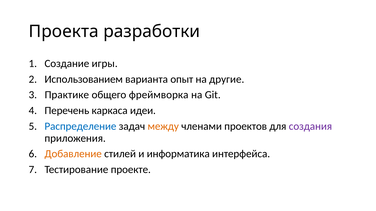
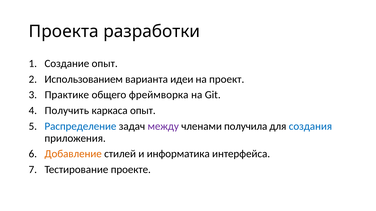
Создание игры: игры -> опыт (105, 64)
опыт: опыт -> идеи (182, 79)
другие: другие -> проект (227, 79)
Перечень: Перечень -> Получить (67, 111)
каркаса идеи: идеи -> опыт (143, 111)
между colour: orange -> purple (163, 127)
проектов: проектов -> получила (246, 127)
создания colour: purple -> blue (310, 127)
